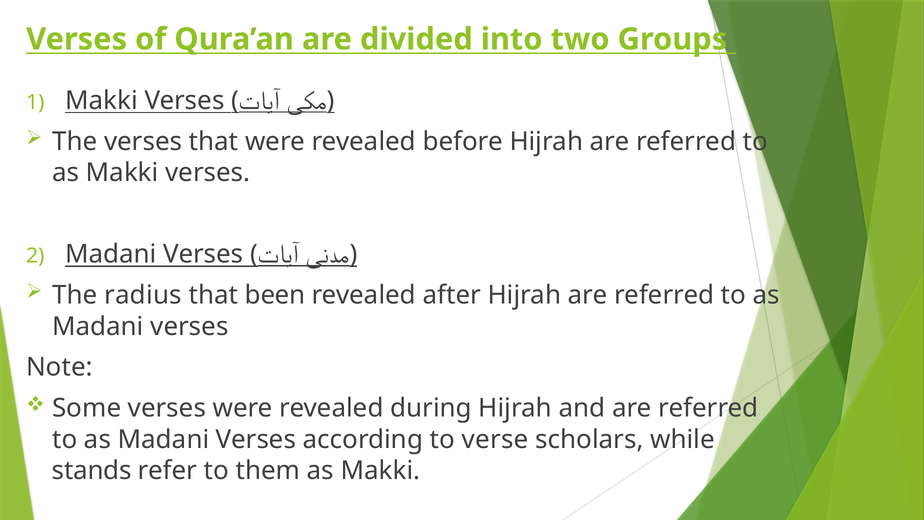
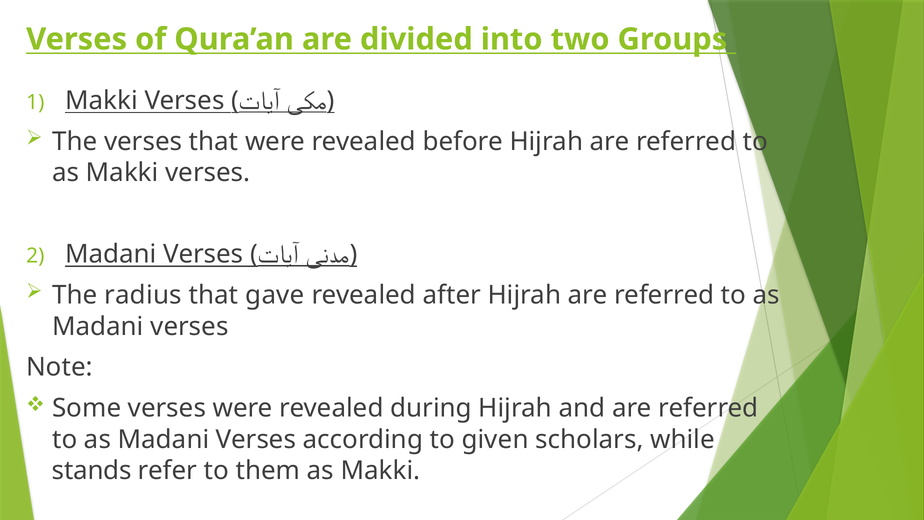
been: been -> gave (275, 295)
verse: verse -> given (495, 439)
